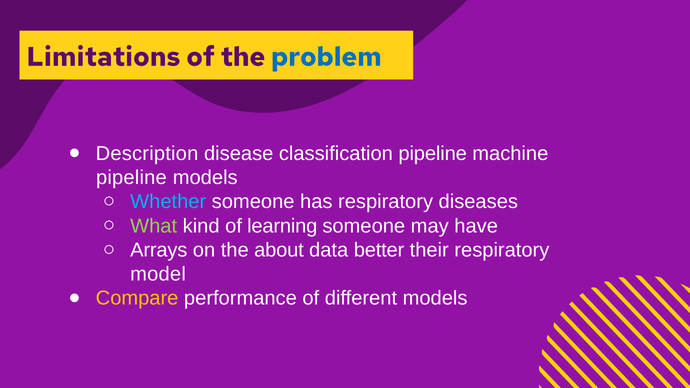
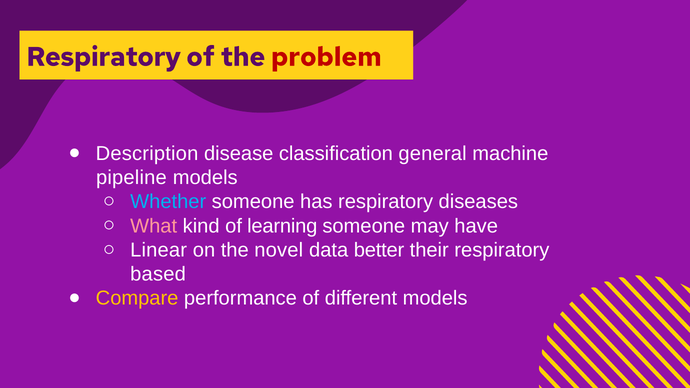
Limitations: Limitations -> Respiratory (104, 57)
problem colour: blue -> red (326, 57)
classification pipeline: pipeline -> general (433, 154)
What colour: light green -> pink (154, 226)
Arrays: Arrays -> Linear (159, 250)
about: about -> novel (279, 250)
model: model -> based (158, 274)
